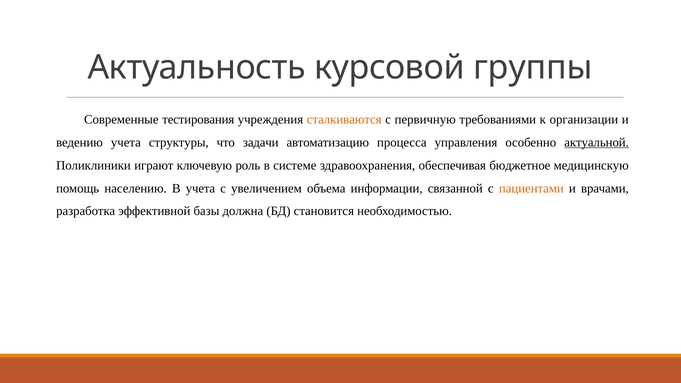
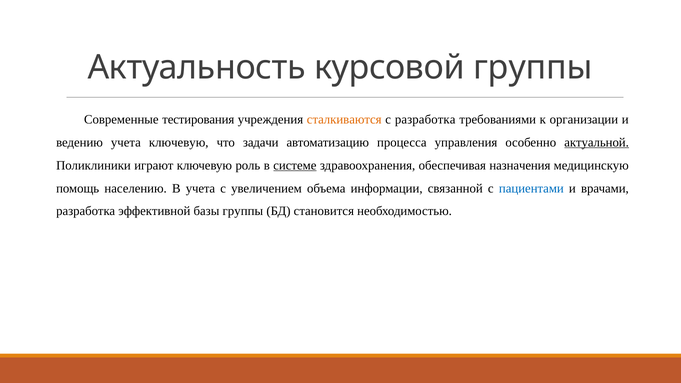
с первичную: первичную -> разработка (425, 119)
учета структуры: структуры -> ключевую (179, 142)
системе underline: none -> present (295, 165)
бюджетное: бюджетное -> назначения (520, 165)
пациентами colour: orange -> blue (531, 188)
базы должна: должна -> группы (243, 211)
